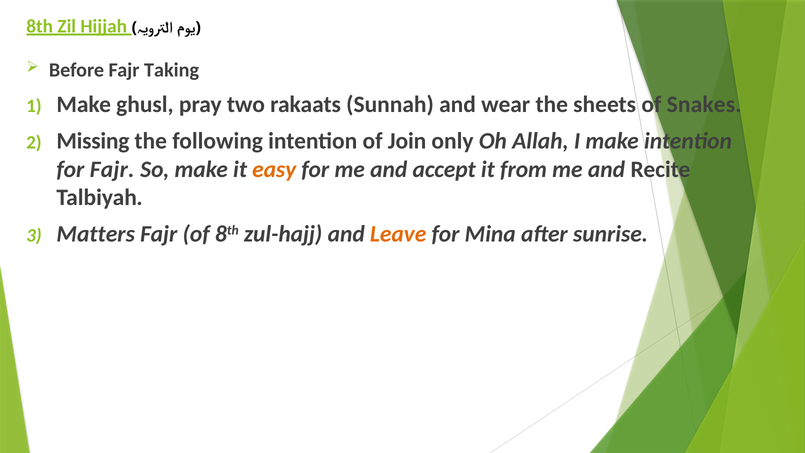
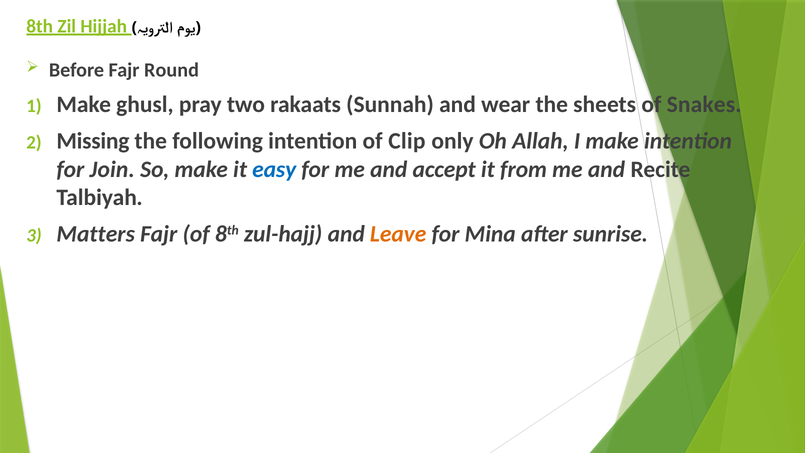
Taking: Taking -> Round (172, 70)
Join: Join -> Clip (407, 141)
for Fajr: Fajr -> Join (112, 169)
easy colour: orange -> blue (274, 169)
